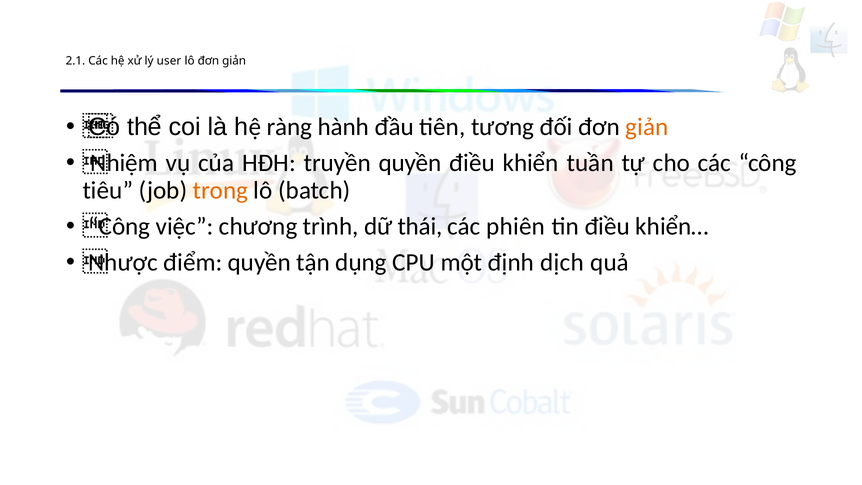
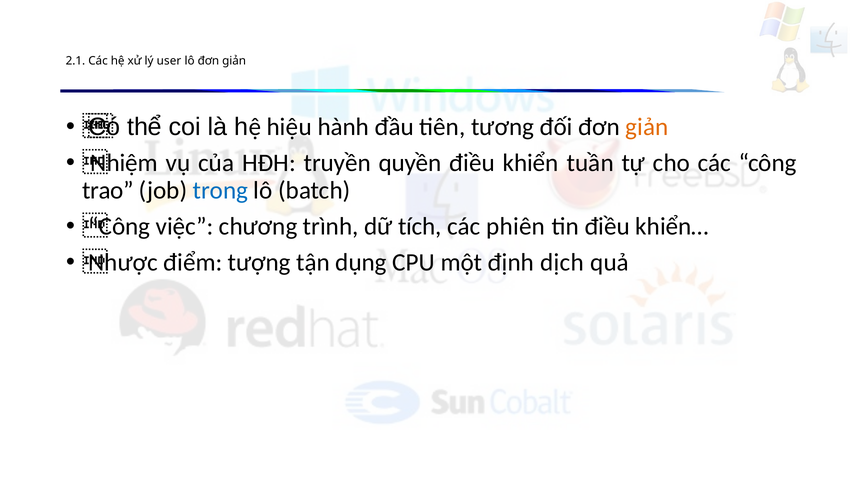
ràng: ràng -> hiệu (289, 127)
tiêu: tiêu -> trao (108, 190)
trong colour: orange -> blue (220, 190)
thái: thái -> tích (420, 226)
điểm quyền: quyền -> tượng (259, 263)
